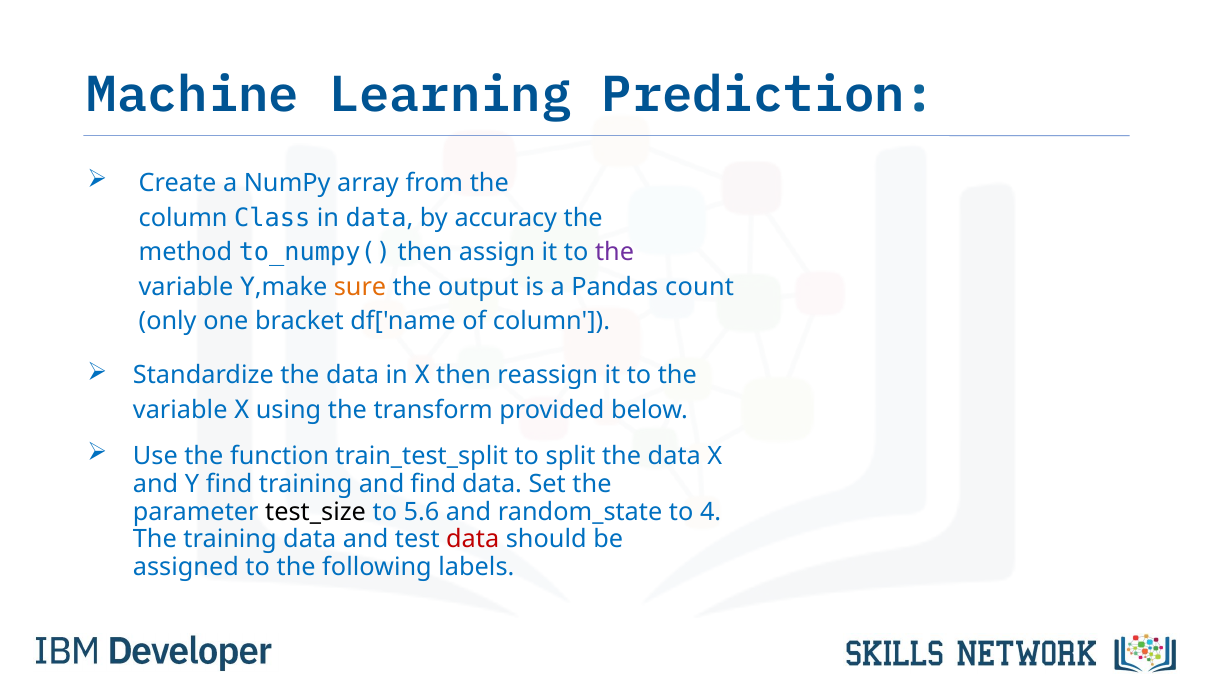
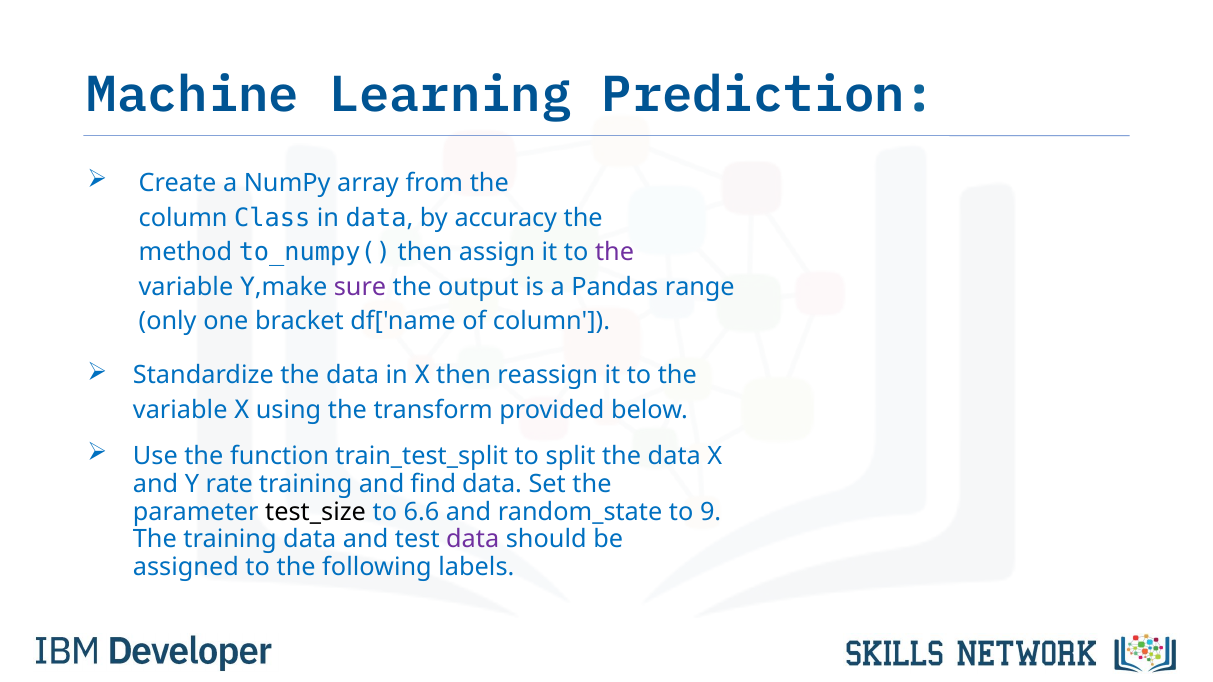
sure colour: orange -> purple (360, 287)
count: count -> range (700, 287)
Y find: find -> rate (229, 484)
5.6: 5.6 -> 6.6 (421, 512)
4: 4 -> 9 (711, 512)
data colour: red -> purple (473, 540)
